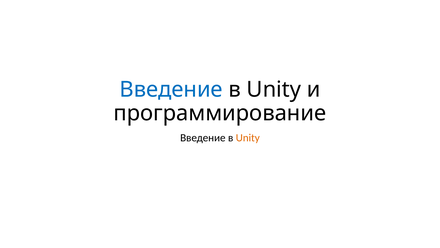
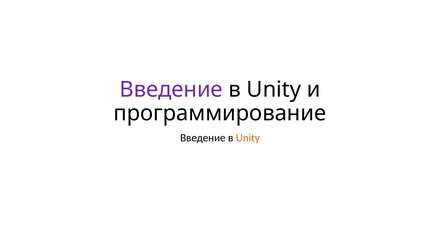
Введение colour: blue -> purple (171, 89)
